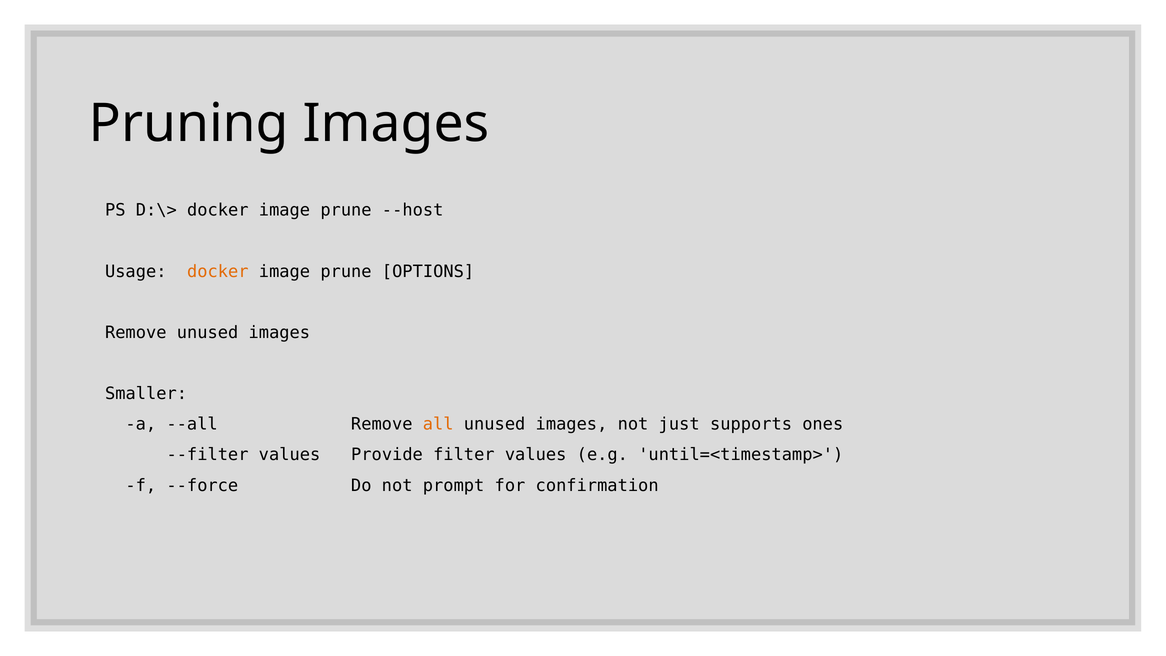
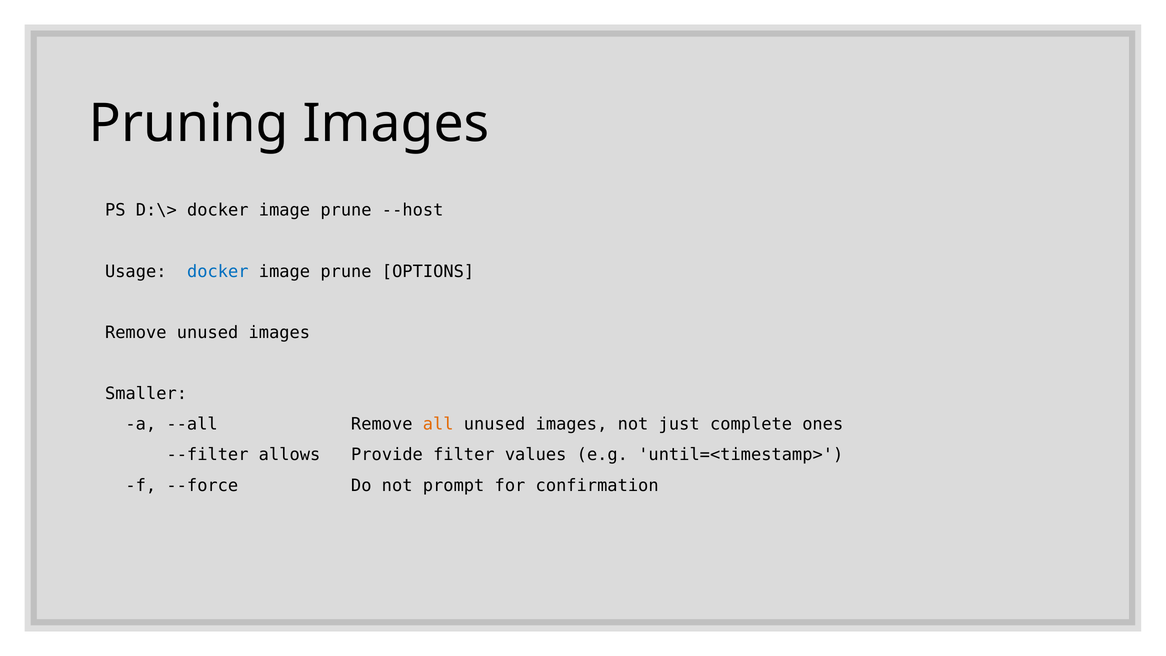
docker colour: orange -> blue (218, 271)
supports: supports -> complete (751, 424)
--filter values: values -> allows (290, 455)
